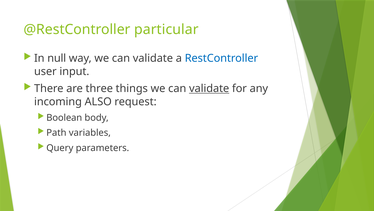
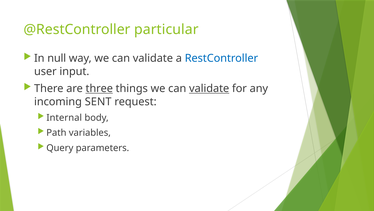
three underline: none -> present (99, 88)
ALSO: ALSO -> SENT (98, 101)
Boolean: Boolean -> Internal (64, 117)
